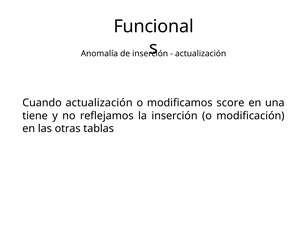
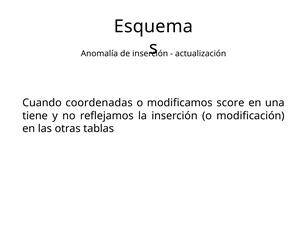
Funcional: Funcional -> Esquema (153, 26)
Cuando actualización: actualización -> coordenadas (99, 103)
